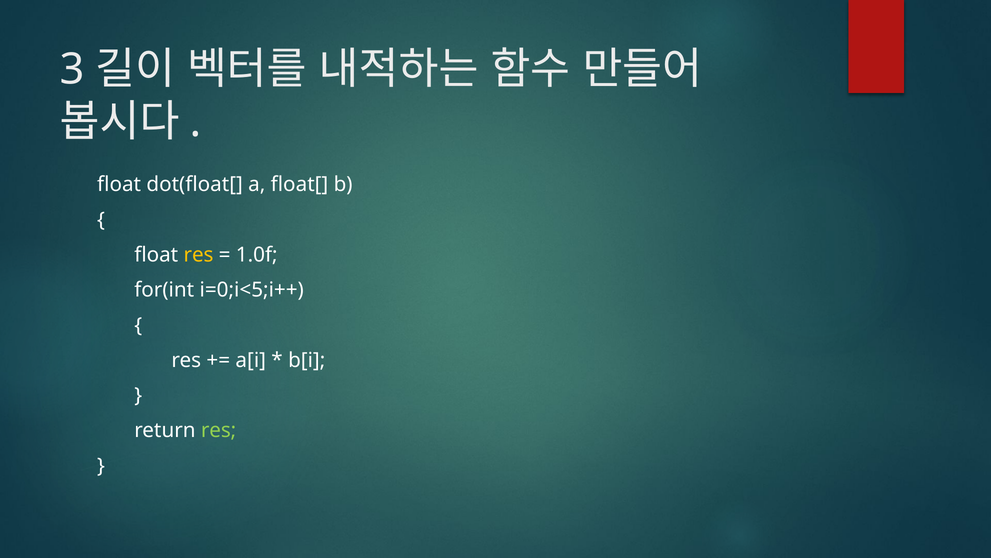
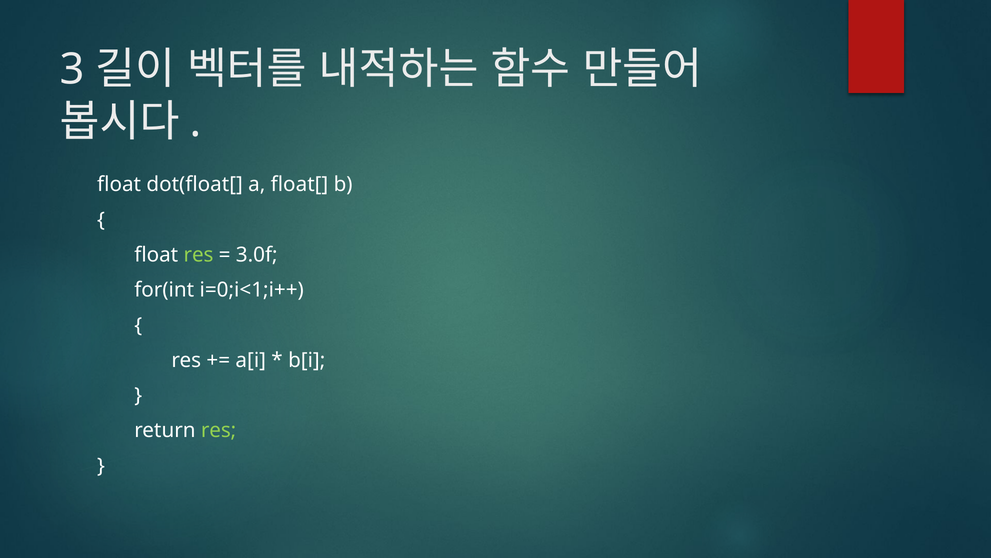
res colour: yellow -> light green (199, 255)
1.0f: 1.0f -> 3.0f (257, 255)
i=0;i<5;i++: i=0;i<5;i++ -> i=0;i<1;i++ (252, 290)
